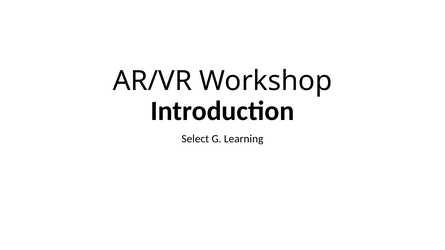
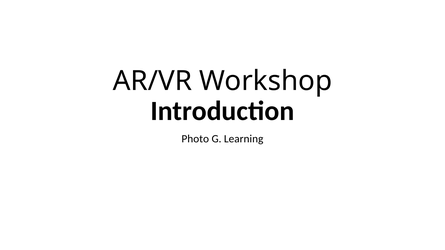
Select: Select -> Photo (195, 139)
